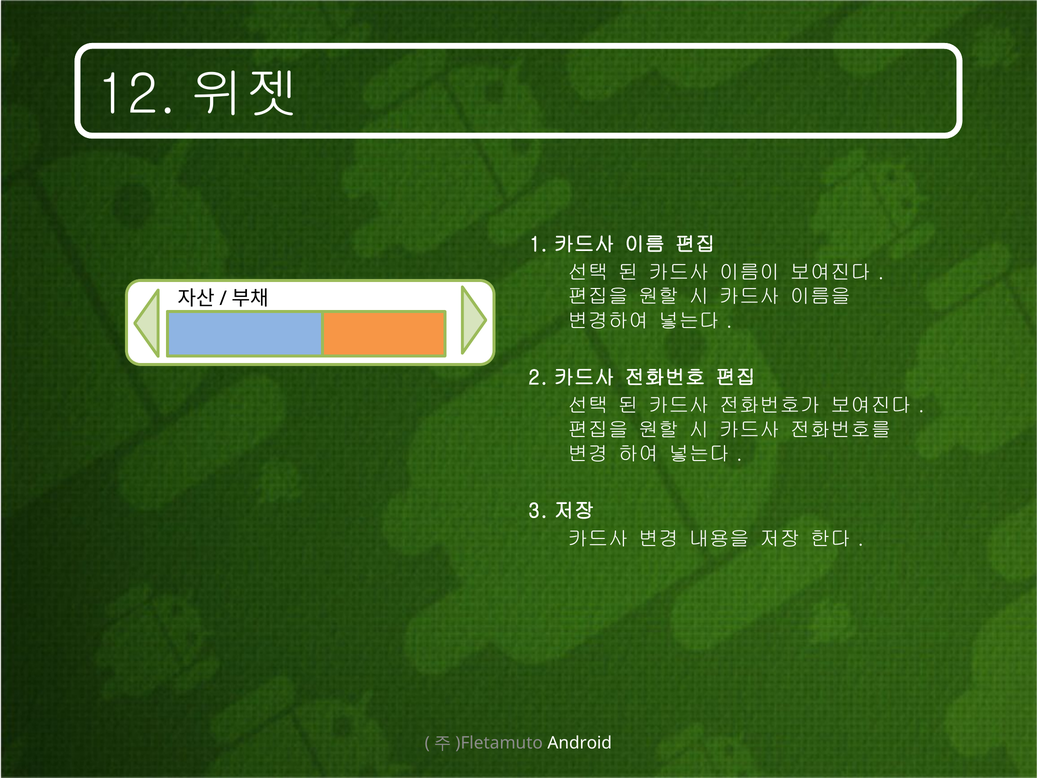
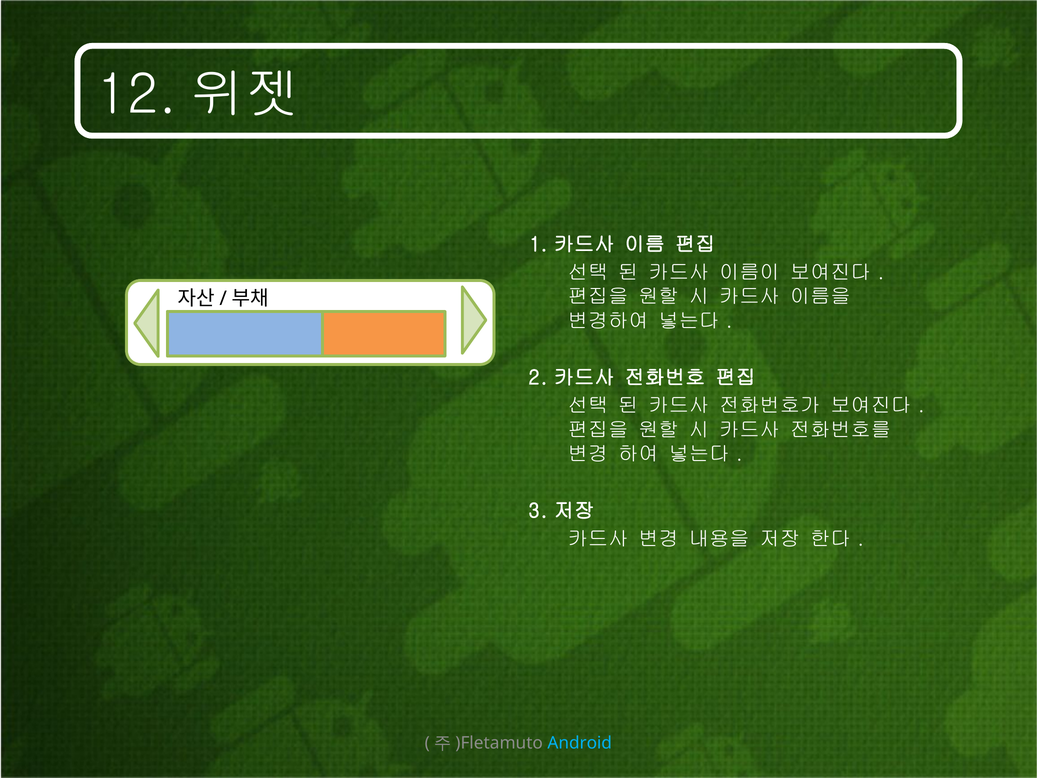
Android colour: white -> light blue (580, 743)
